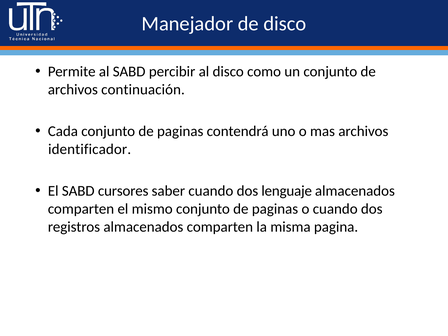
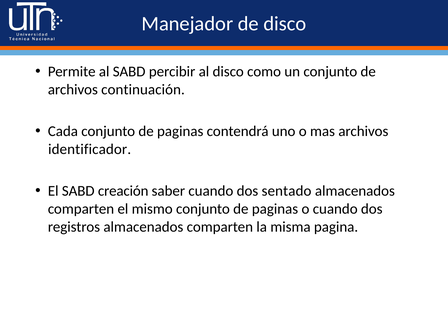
cursores: cursores -> creación (123, 191)
lenguaje: lenguaje -> sentado (287, 191)
